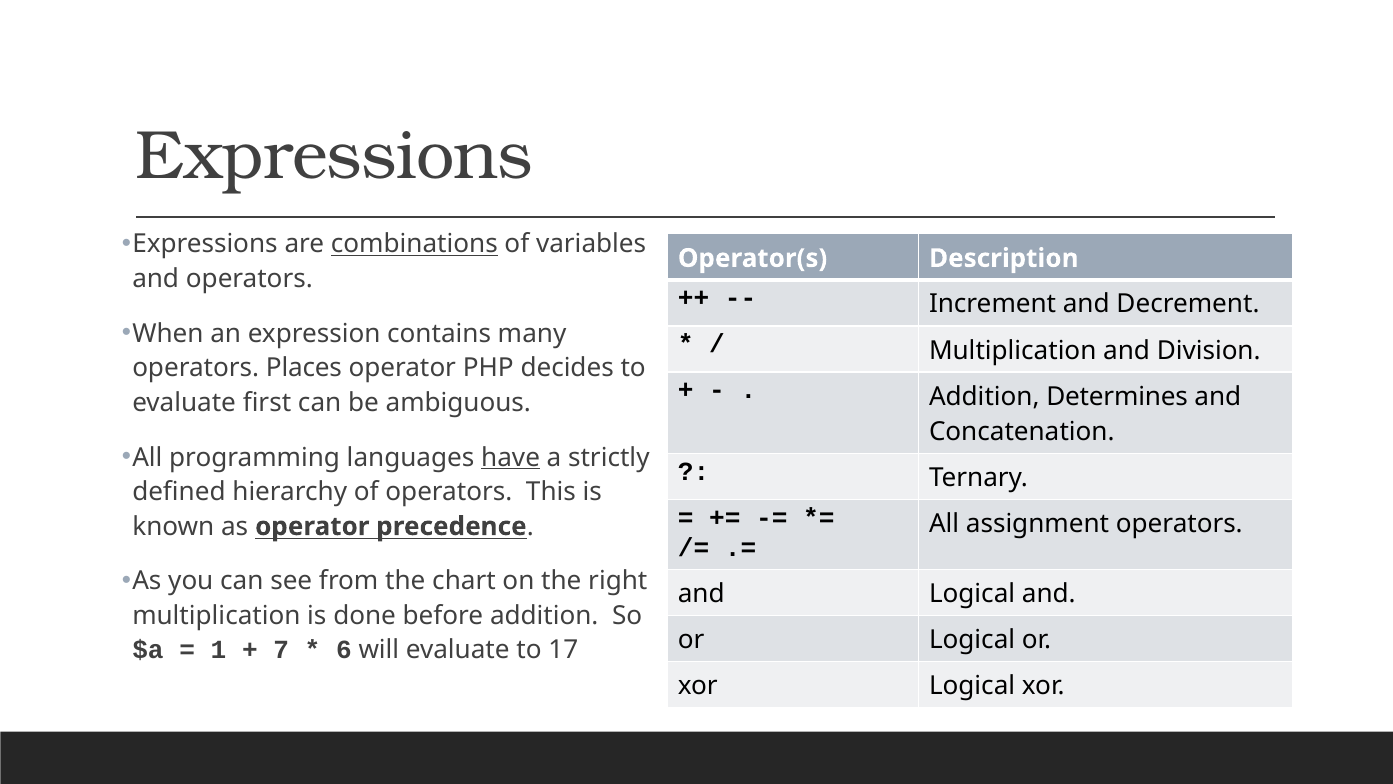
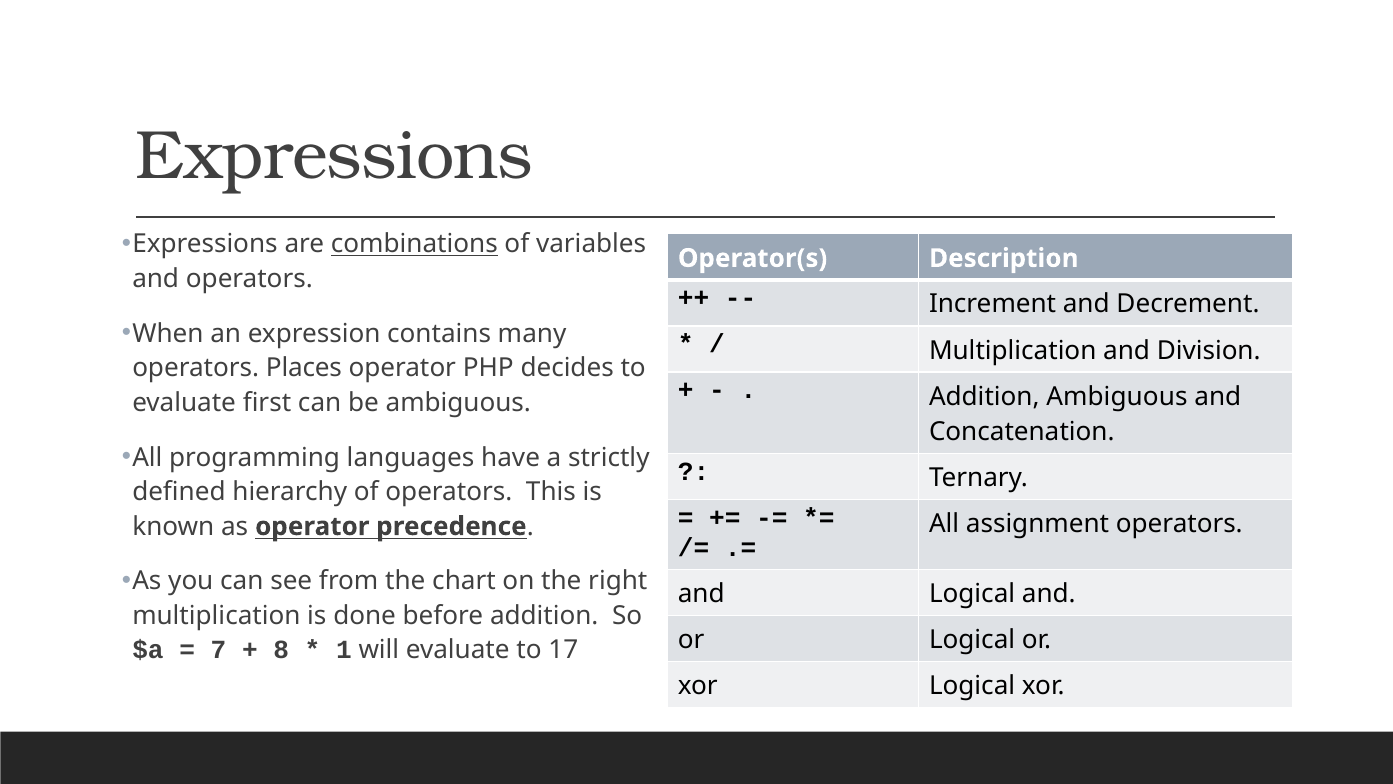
Addition Determines: Determines -> Ambiguous (1117, 396)
have underline: present -> none (511, 457)
1: 1 -> 7 (219, 650)
7: 7 -> 8 (281, 650)
6: 6 -> 1 (344, 650)
